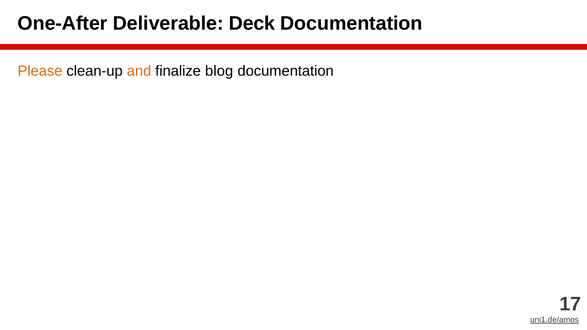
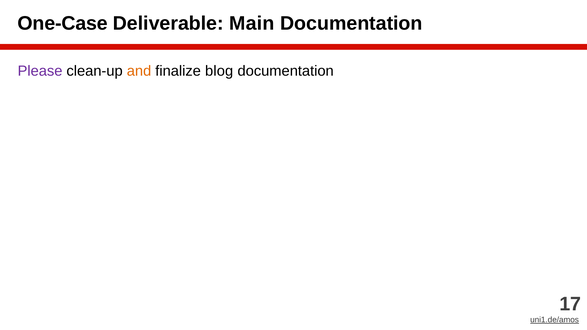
One-After: One-After -> One-Case (63, 23)
Deck: Deck -> Main (252, 23)
Please colour: orange -> purple (40, 71)
